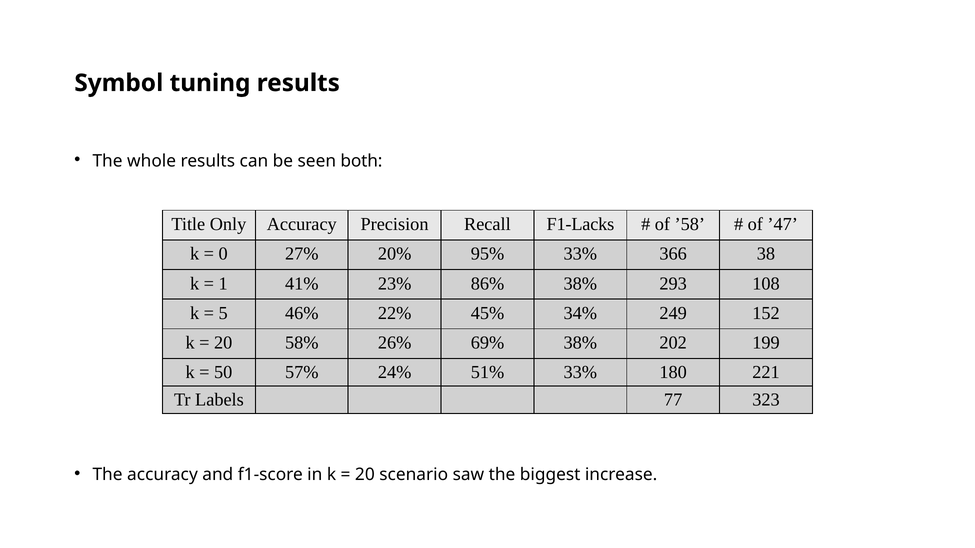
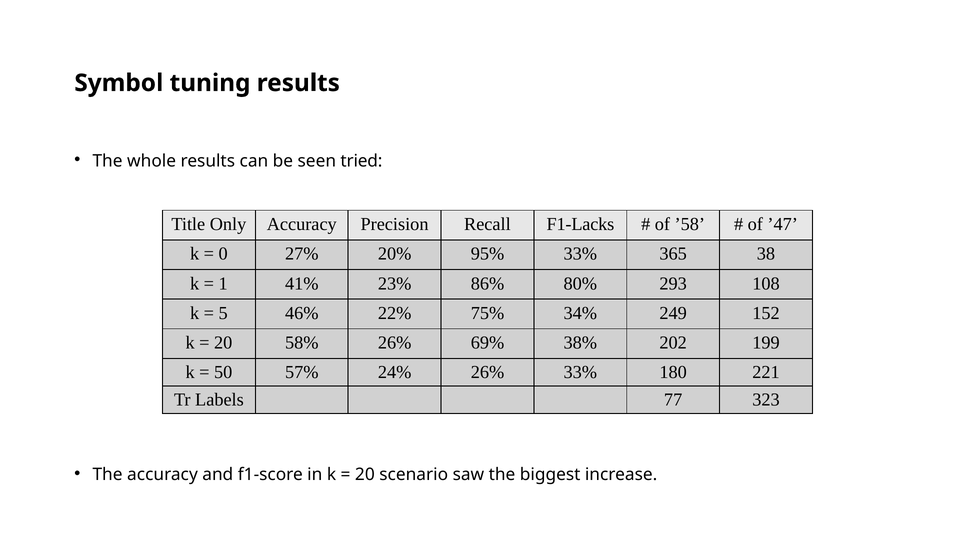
both: both -> tried (361, 161)
366: 366 -> 365 (673, 254)
86% 38%: 38% -> 80% (580, 284)
45%: 45% -> 75% (488, 313)
24% 51%: 51% -> 26% (488, 373)
